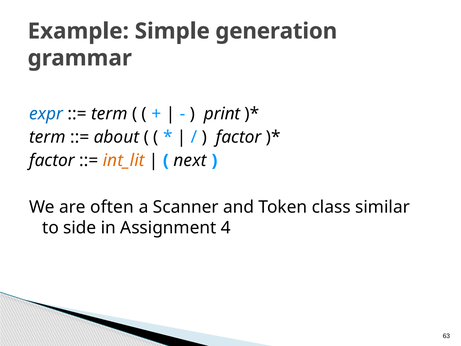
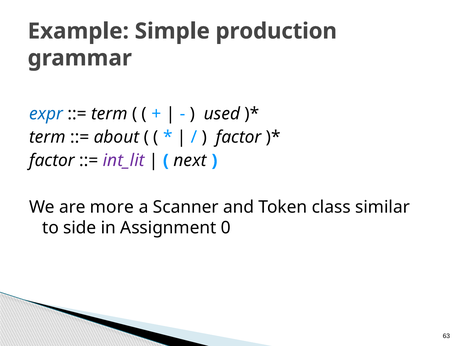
generation: generation -> production (276, 31)
print: print -> used (222, 114)
int_lit colour: orange -> purple (124, 160)
often: often -> more (112, 207)
4: 4 -> 0 (226, 228)
